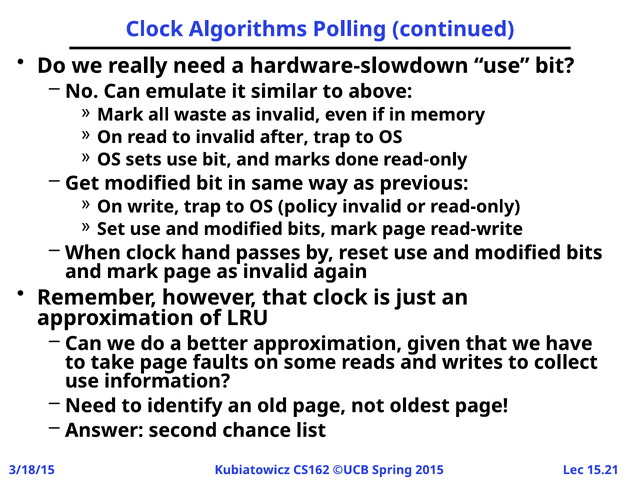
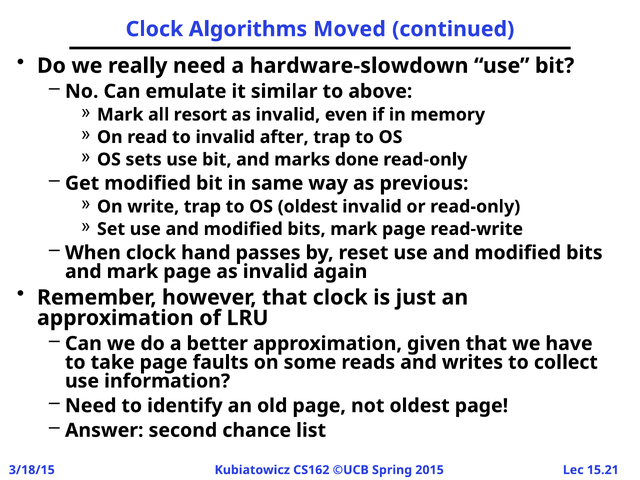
Polling: Polling -> Moved (350, 29)
waste: waste -> resort (200, 115)
OS policy: policy -> oldest (308, 207)
